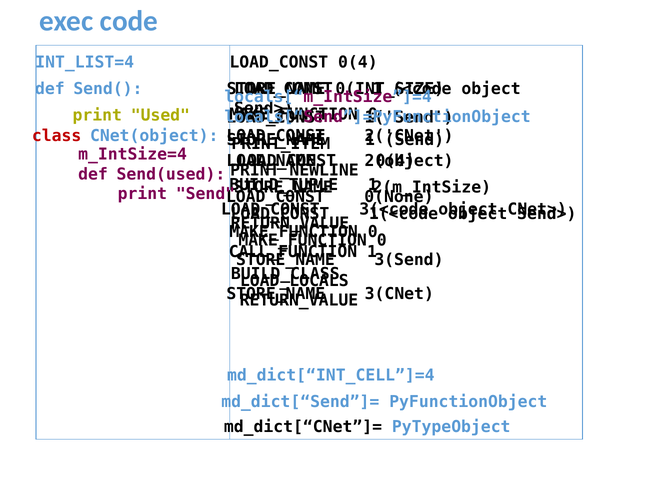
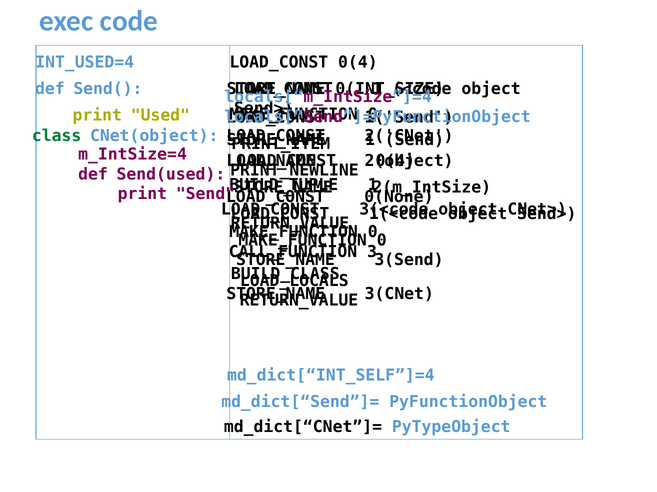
INT_LIST=4: INT_LIST=4 -> INT_USED=4 (85, 62)
class colour: red -> green (57, 136)
1: 1 -> 3 (372, 252)
md_dict[“INT_CELL”]=4: md_dict[“INT_CELL”]=4 -> md_dict[“INT_SELF”]=4 (331, 376)
